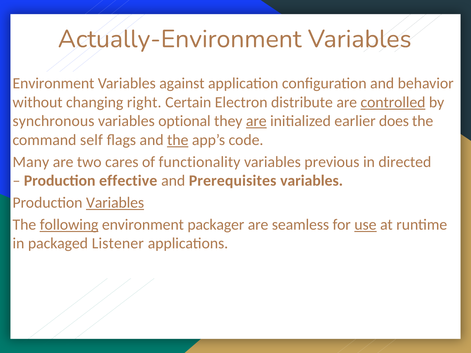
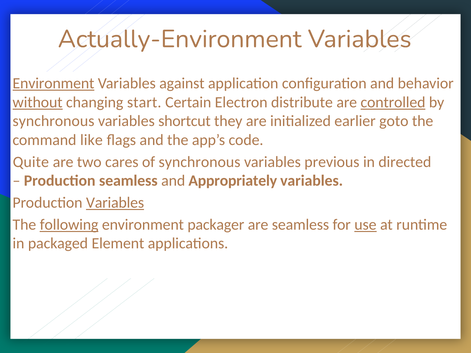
Environment underline: none -> present (53, 84)
without underline: none -> present (38, 102)
right: right -> start (144, 102)
optional: optional -> shortcut (184, 121)
are underline: present -> none (256, 121)
does: does -> goto (394, 121)
self: self -> like (91, 140)
the underline: present -> none (178, 140)
Many: Many -> Quite (31, 162)
of functionality: functionality -> synchronous (200, 162)
Production effective: effective -> seamless (128, 181)
Prerequisites: Prerequisites -> Appropriately (233, 181)
Listener: Listener -> Element (118, 244)
